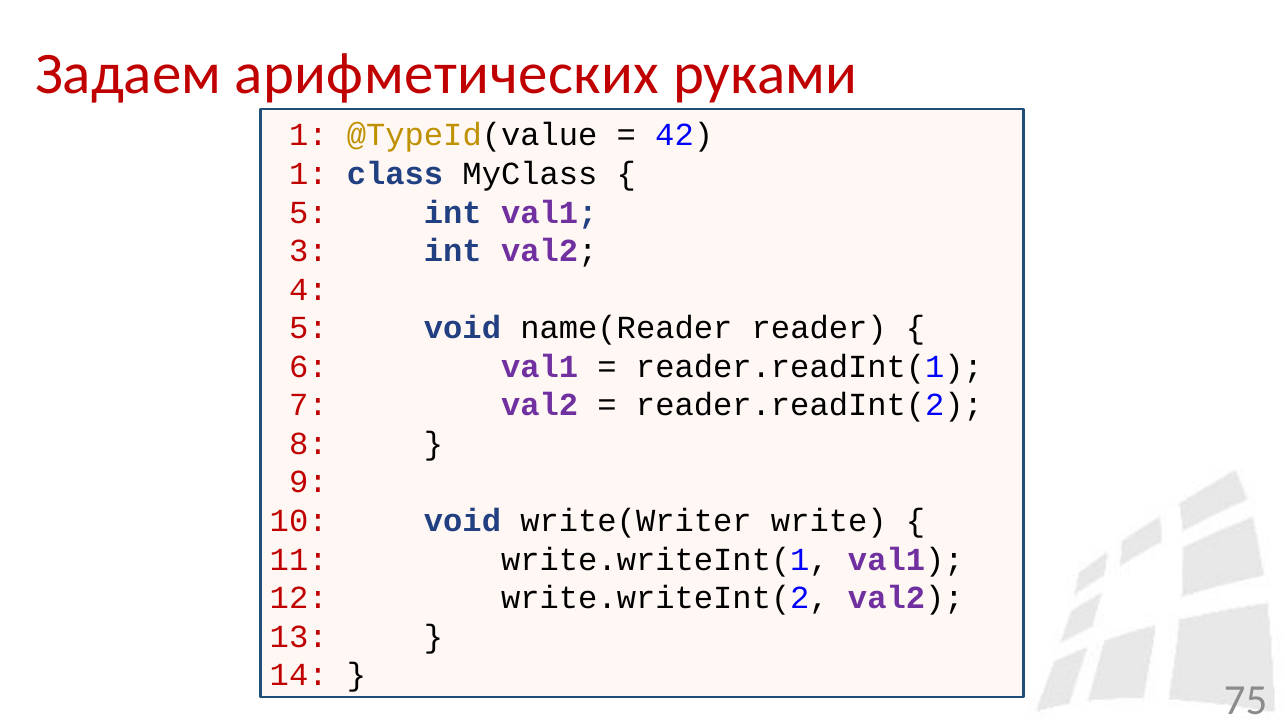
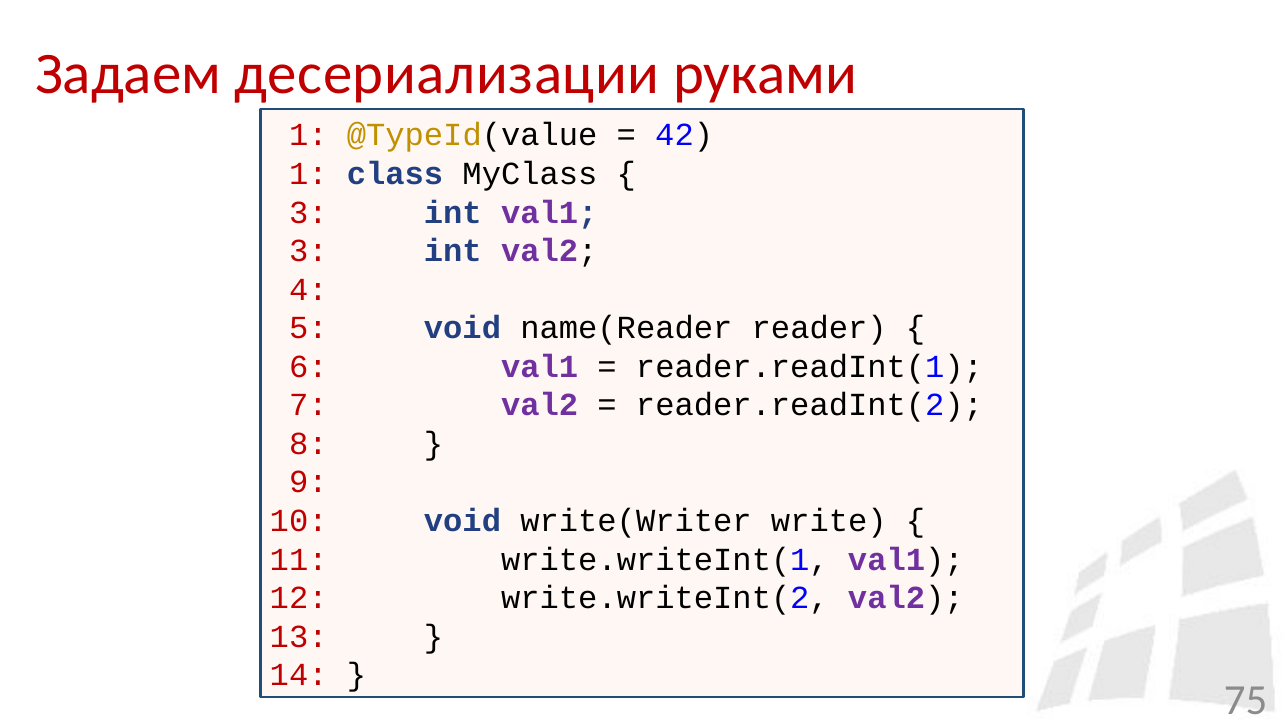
арифметических: арифметических -> десериализации (447, 74)
5: 5 -> 3 (308, 212)
